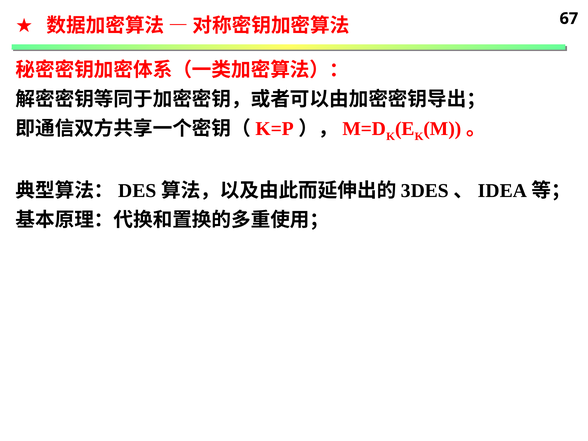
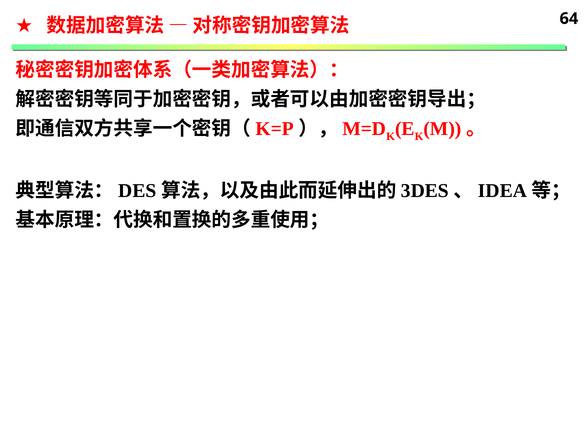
67: 67 -> 64 (569, 19)
